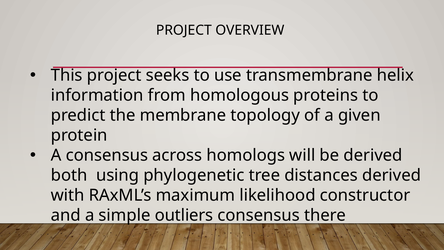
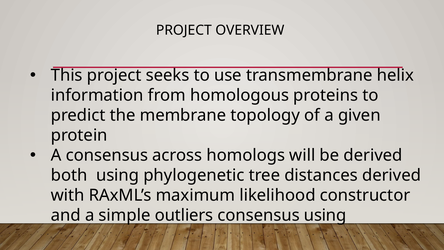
consensus there: there -> using (325, 215)
